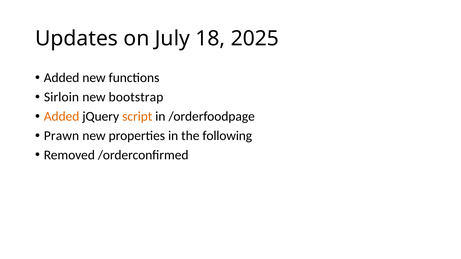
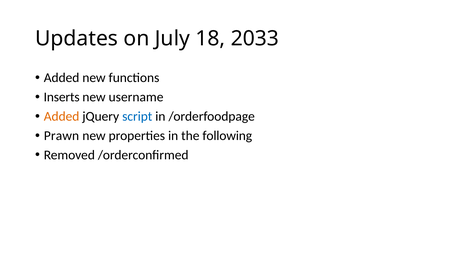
2025: 2025 -> 2033 (255, 39)
Sirloin: Sirloin -> Inserts (62, 97)
bootstrap: bootstrap -> username (136, 97)
script colour: orange -> blue (137, 117)
